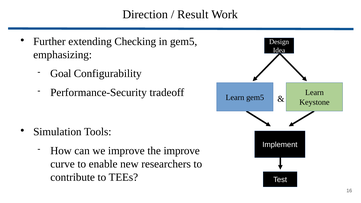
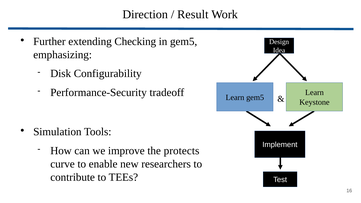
Goal: Goal -> Disk (61, 74)
the improve: improve -> protects (182, 151)
